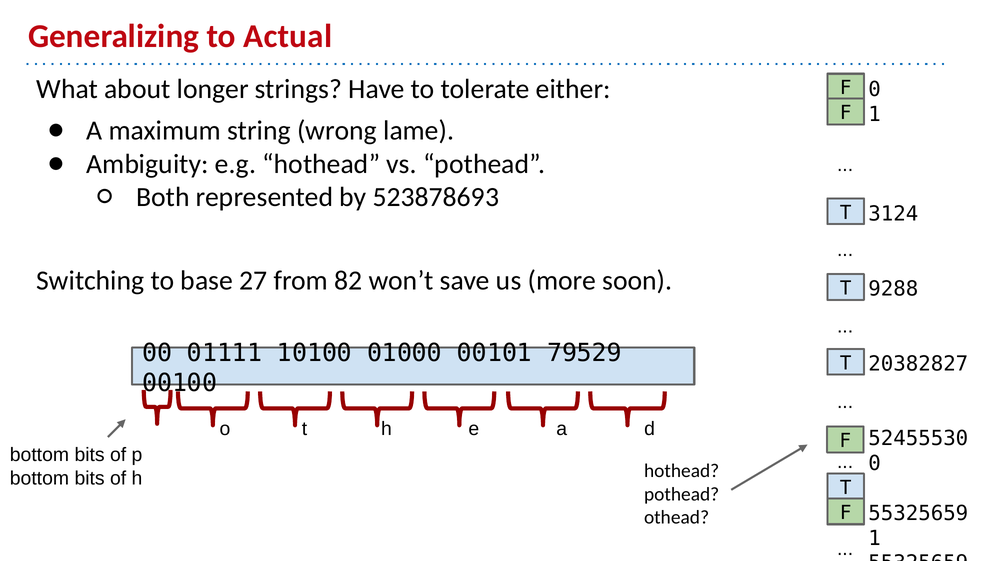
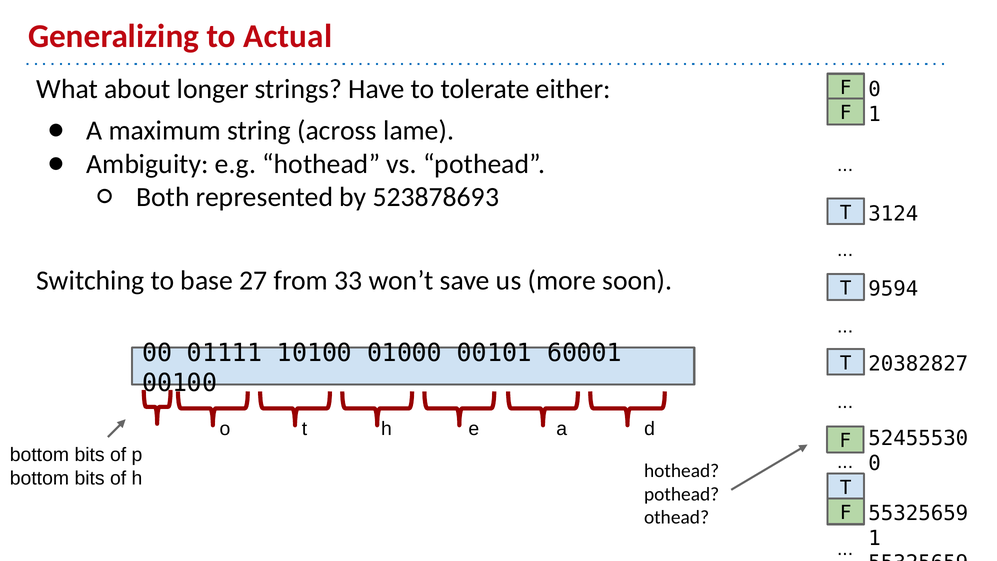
wrong: wrong -> across (337, 131)
82: 82 -> 33 (348, 280)
9288: 9288 -> 9594 (893, 289)
79529: 79529 -> 60001 (584, 353)
